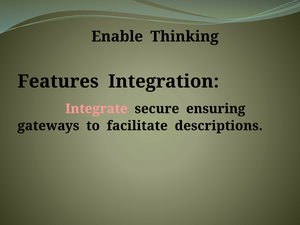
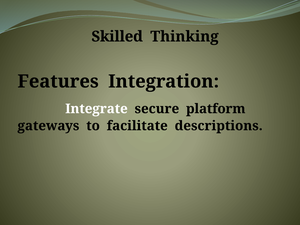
Enable: Enable -> Skilled (117, 37)
Integrate colour: pink -> white (96, 109)
ensuring: ensuring -> platform (216, 109)
